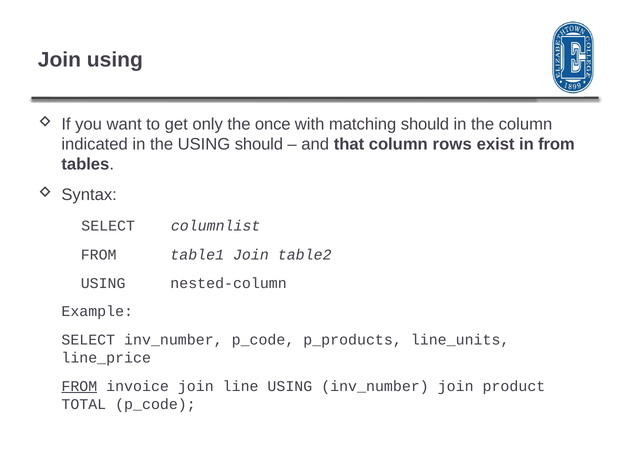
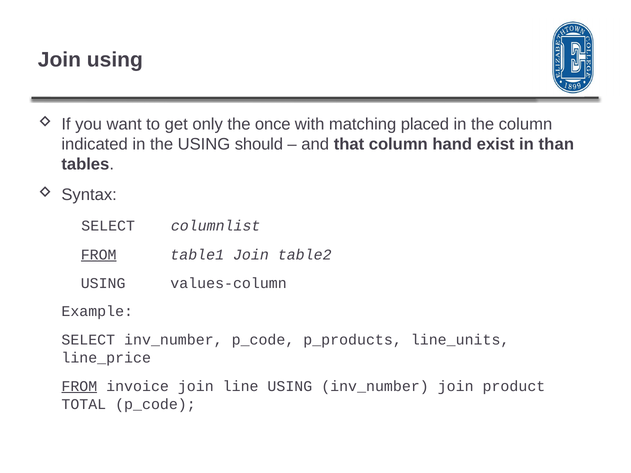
matching should: should -> placed (425, 125)
rows: rows -> hand (452, 145)
in from: from -> than (556, 145)
FROM underline: none -> present (99, 255)
nested-column: nested-column -> values-column (229, 283)
